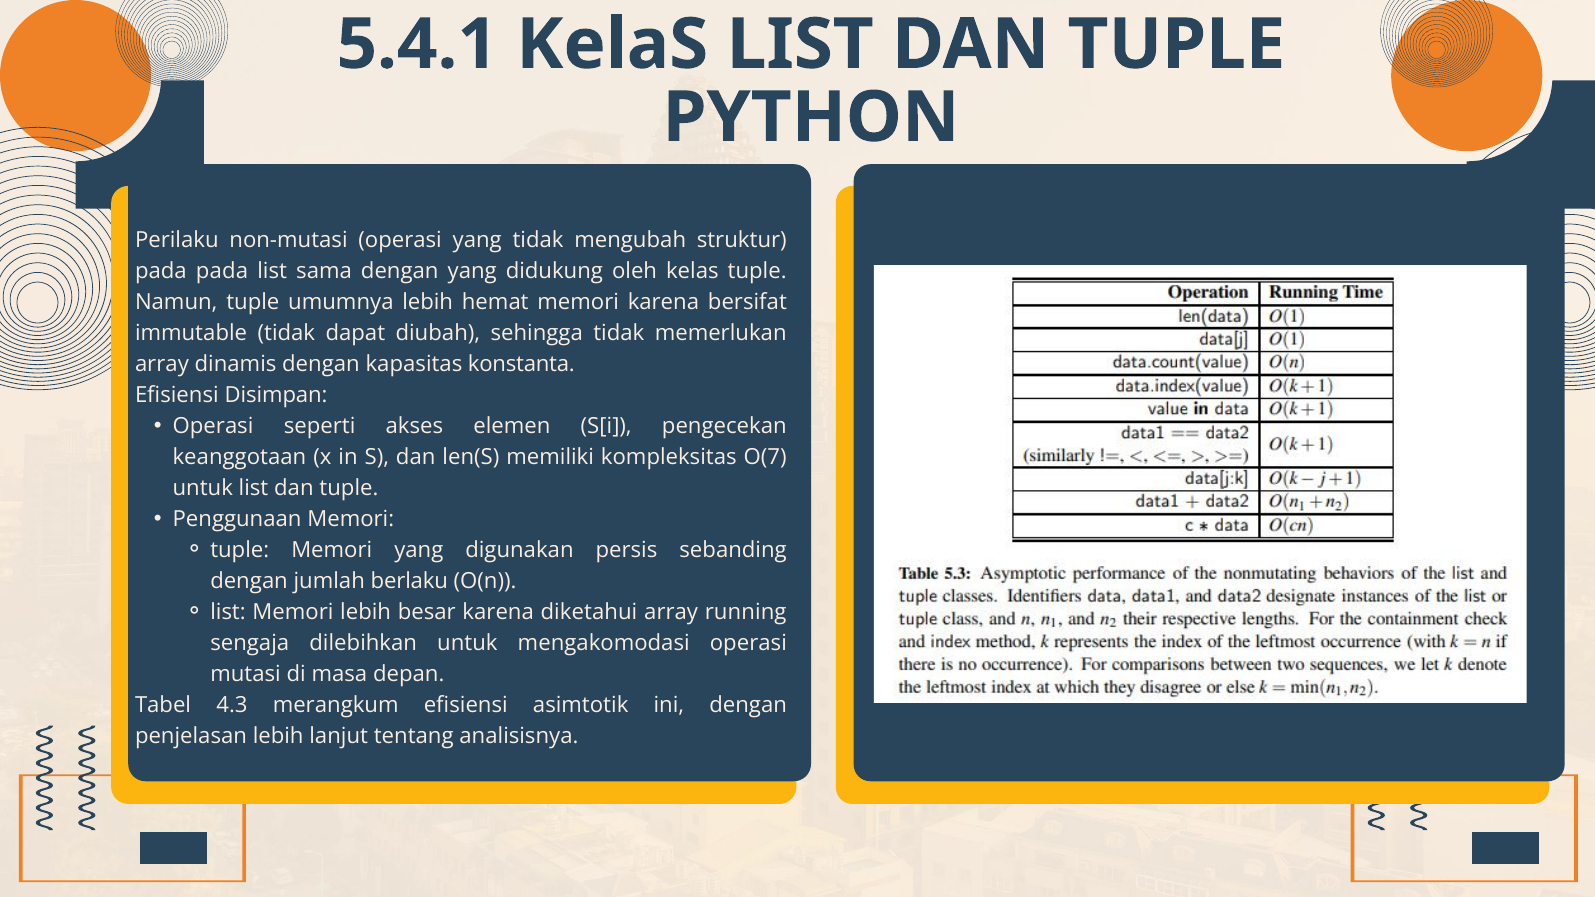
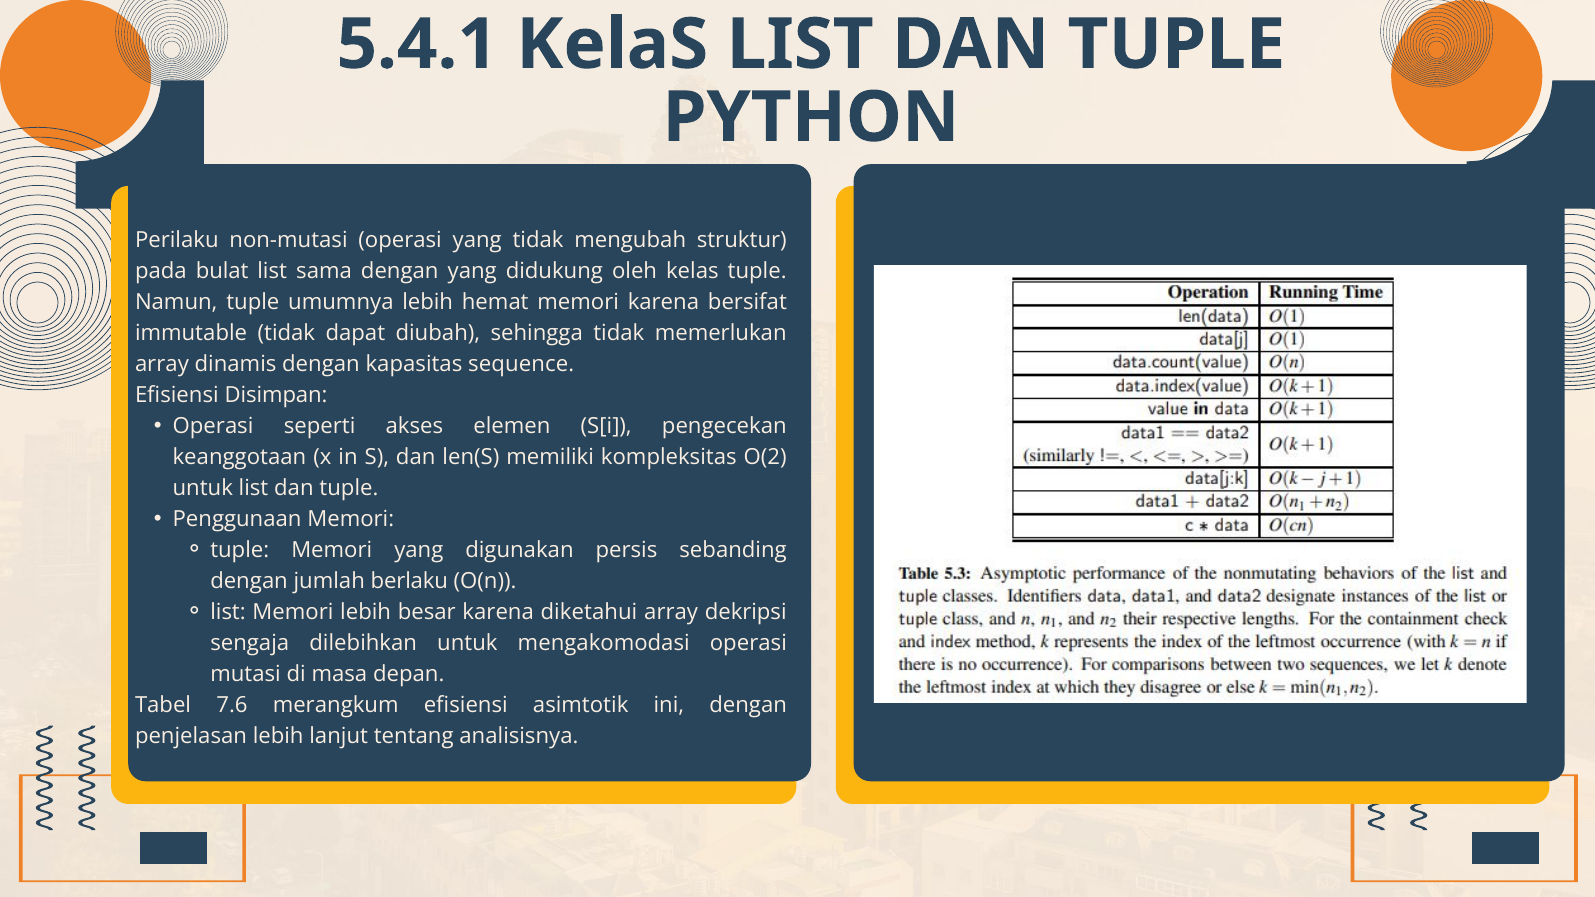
pada pada: pada -> bulat (222, 271)
konstanta: konstanta -> sequence (521, 364)
O(7: O(7 -> O(2 (765, 457)
running: running -> dekripsi (746, 612)
4.3: 4.3 -> 7.6 (232, 706)
